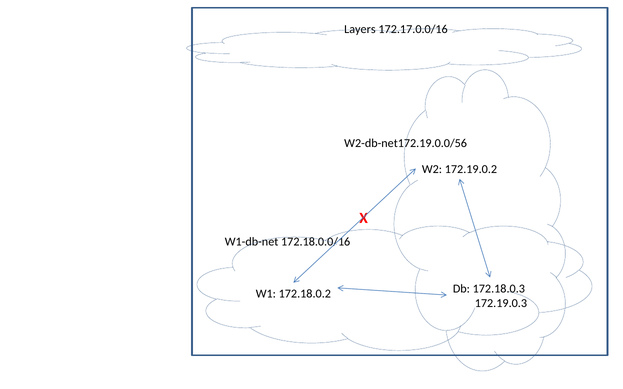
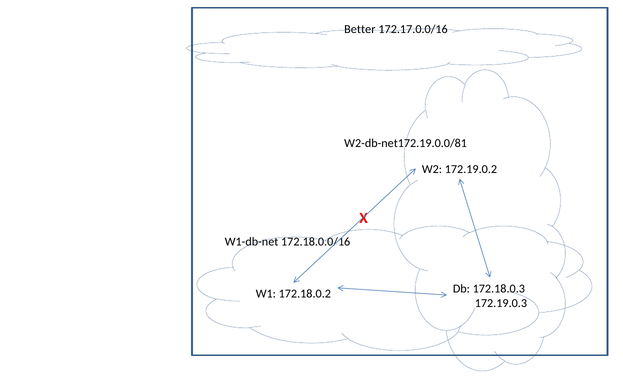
Layers: Layers -> Better (360, 29)
W2-db-net172.19.0.0/56: W2-db-net172.19.0.0/56 -> W2-db-net172.19.0.0/81 (406, 144)
